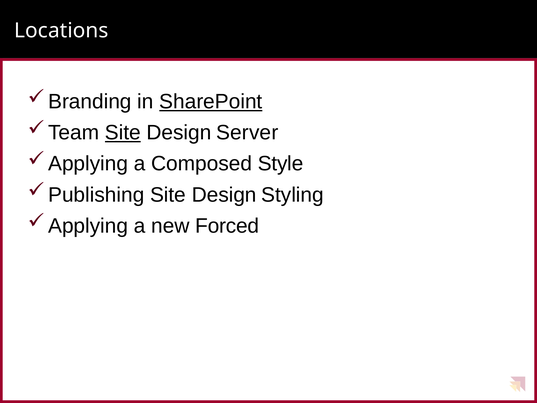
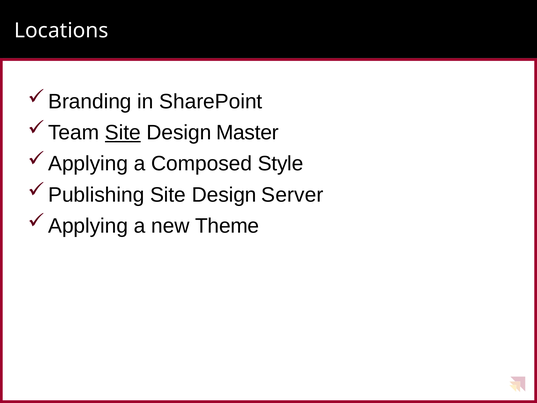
SharePoint underline: present -> none (211, 102)
Server: Server -> Master (247, 133)
Styling: Styling -> Server (292, 195)
Forced: Forced -> Theme (227, 226)
